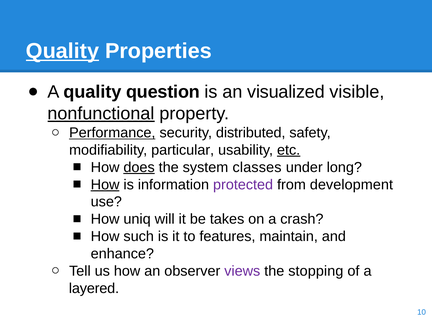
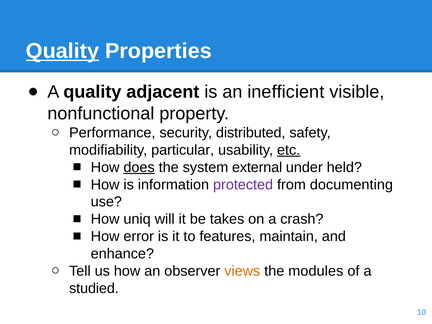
question: question -> adjacent (163, 92)
visualized: visualized -> inefficient (286, 92)
nonfunctional underline: present -> none (101, 114)
Performance underline: present -> none (112, 133)
classes: classes -> external (257, 167)
long: long -> held (344, 167)
How underline: present -> none (105, 185)
development: development -> documenting (351, 185)
such: such -> error (139, 236)
views colour: purple -> orange (242, 271)
stopping: stopping -> modules (316, 271)
layered: layered -> studied (94, 288)
